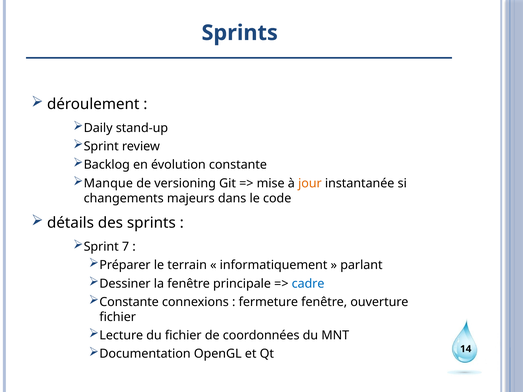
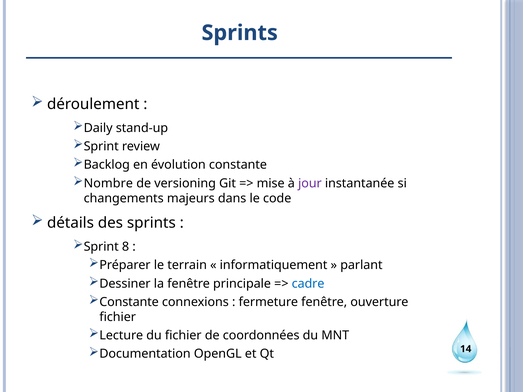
Manque: Manque -> Nombre (108, 183)
jour colour: orange -> purple (310, 183)
7: 7 -> 8 (126, 247)
